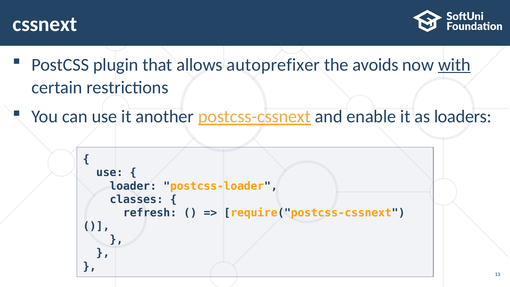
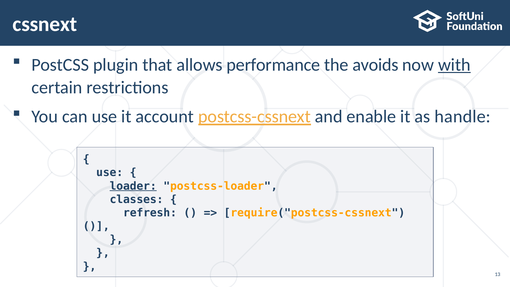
autoprefixer: autoprefixer -> performance (273, 65)
another: another -> account (165, 117)
loaders: loaders -> handle (463, 117)
loader underline: none -> present (133, 186)
